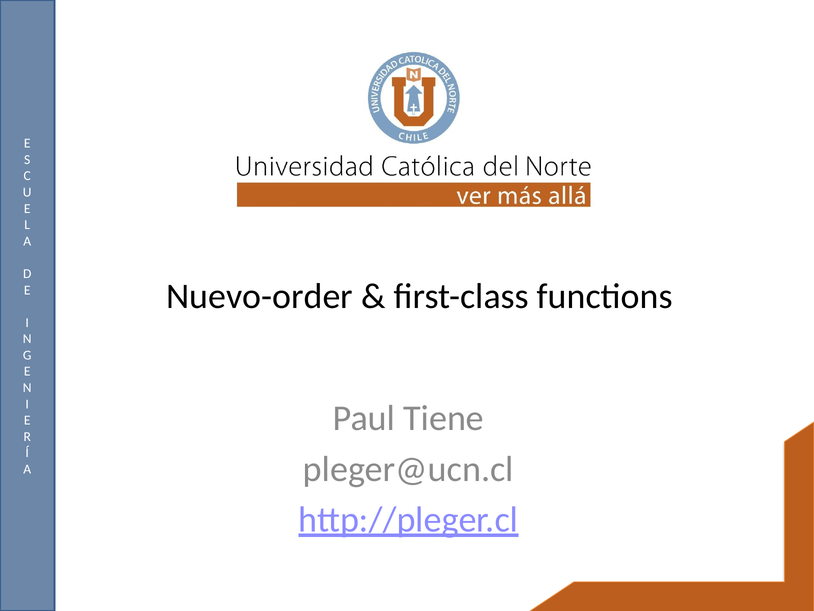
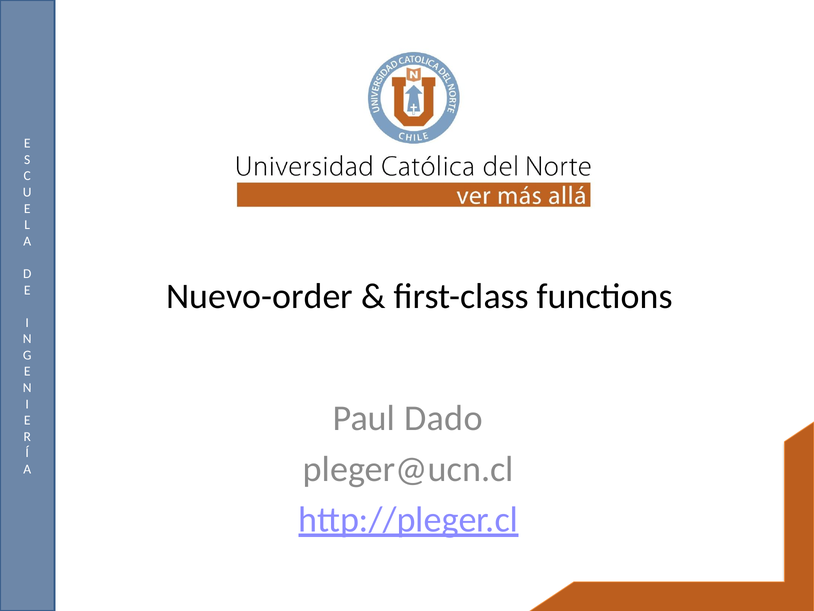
Tiene: Tiene -> Dado (443, 418)
